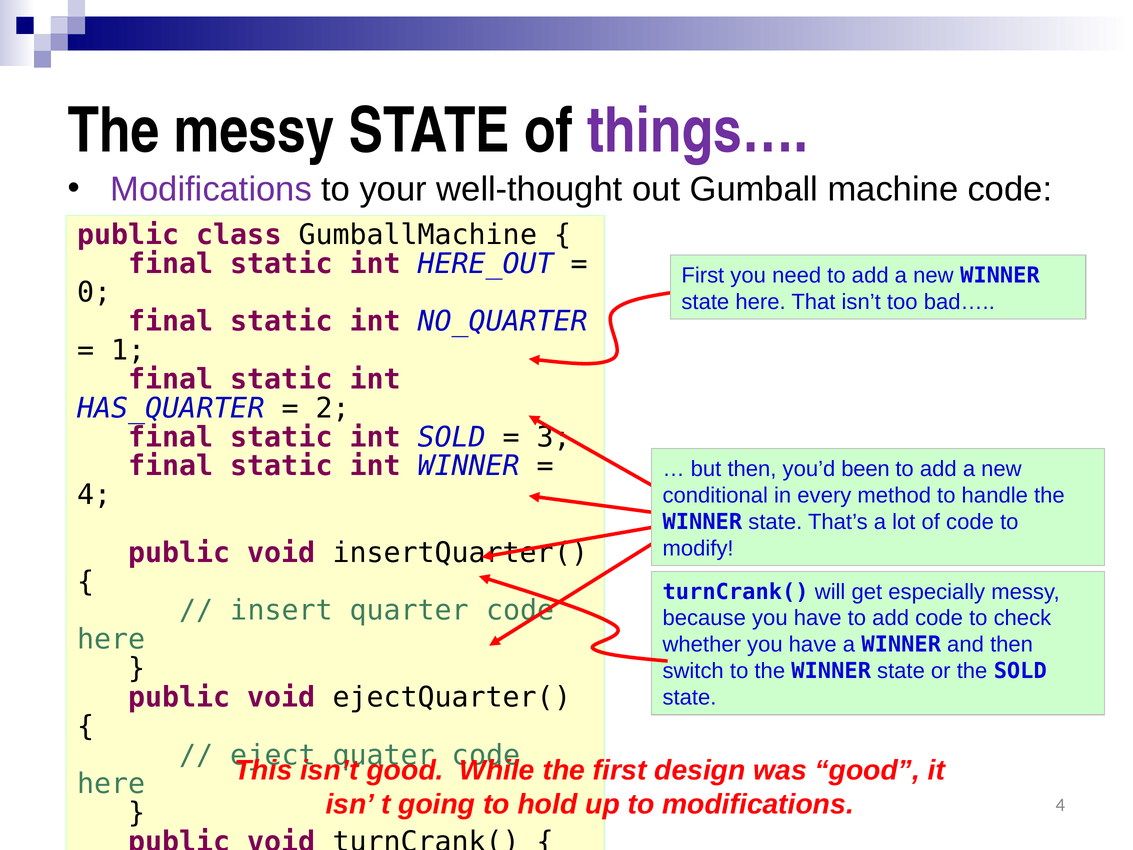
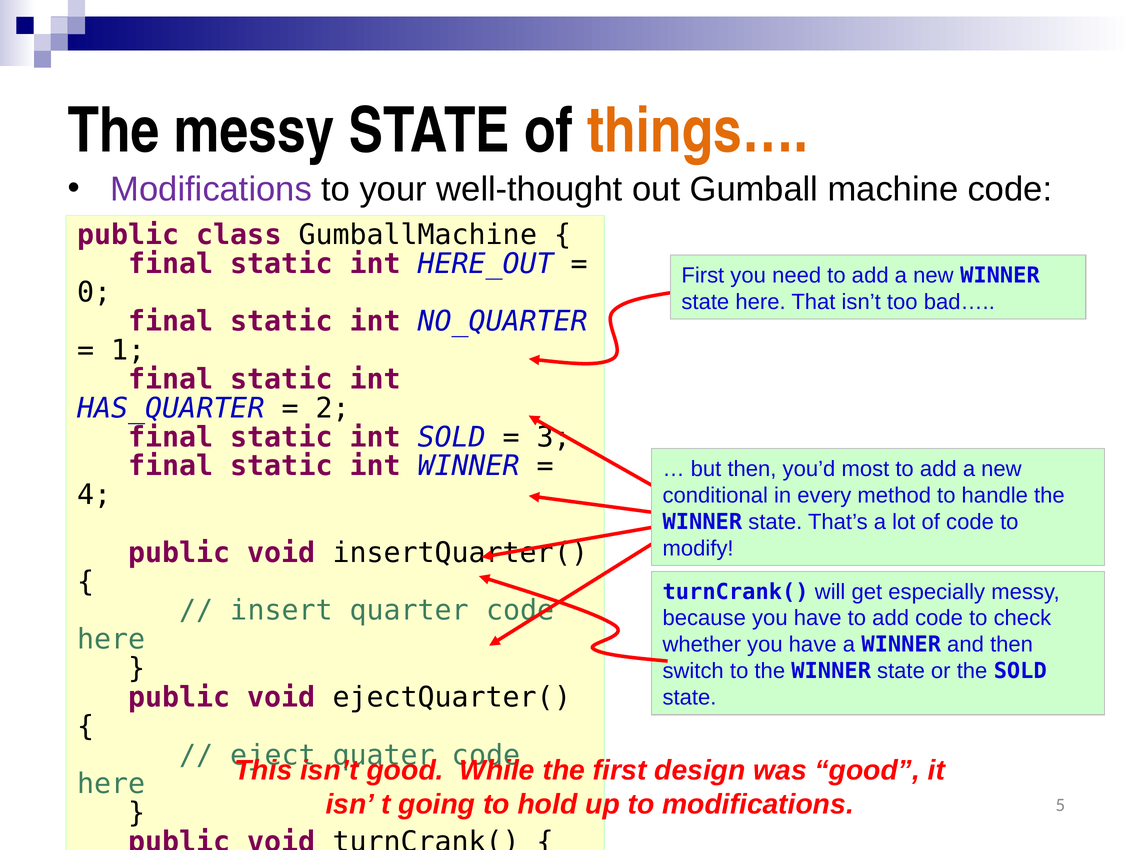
things… colour: purple -> orange (698, 131)
been: been -> most (865, 469)
4: 4 -> 5 (1060, 805)
